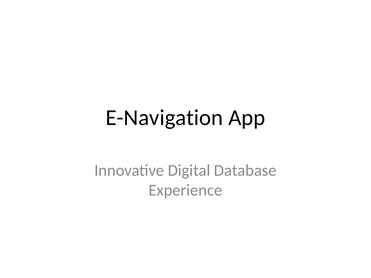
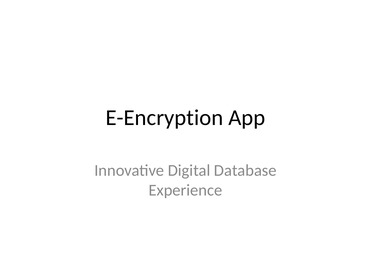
E-Navigation: E-Navigation -> E-Encryption (164, 118)
